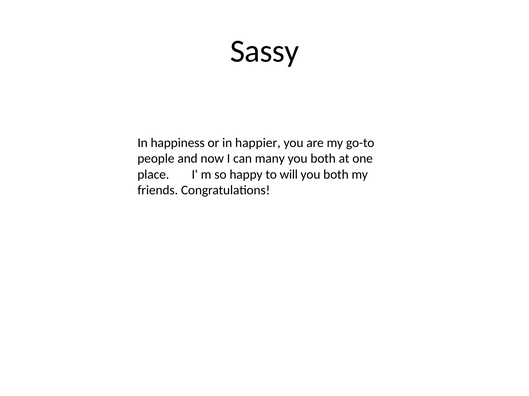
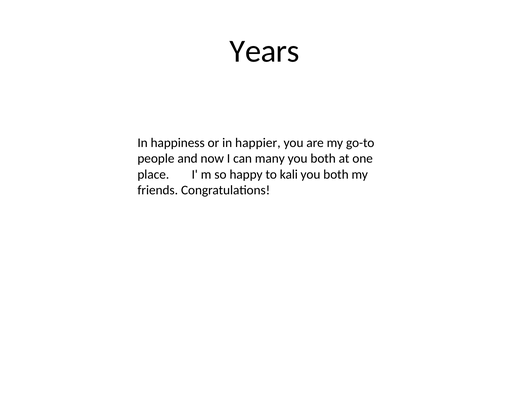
Sassy: Sassy -> Years (265, 51)
will: will -> kali (289, 175)
